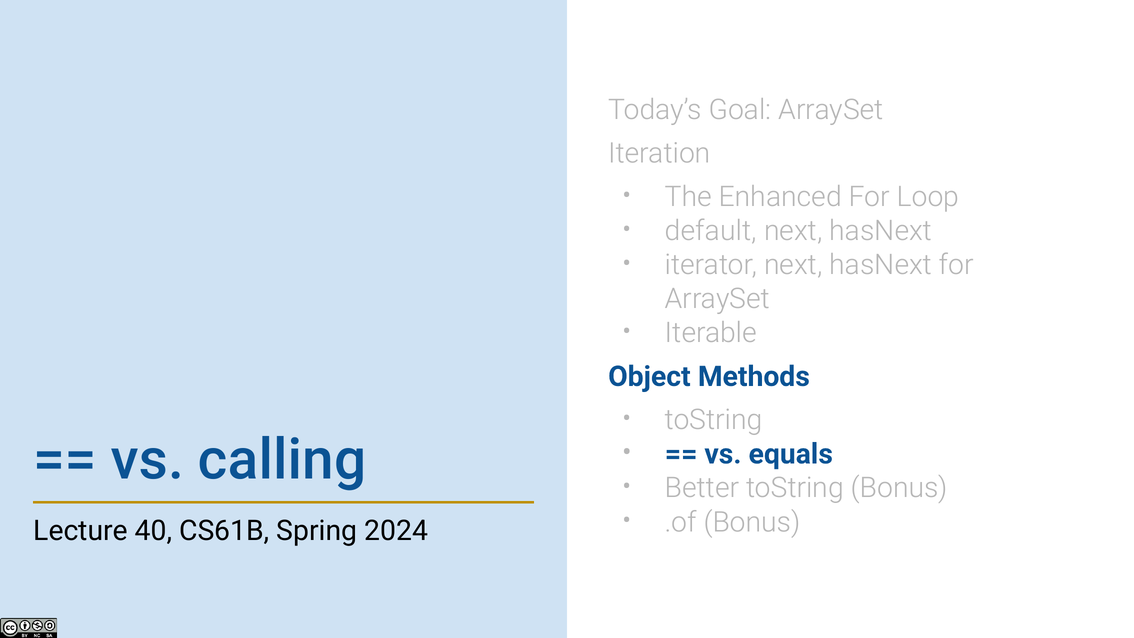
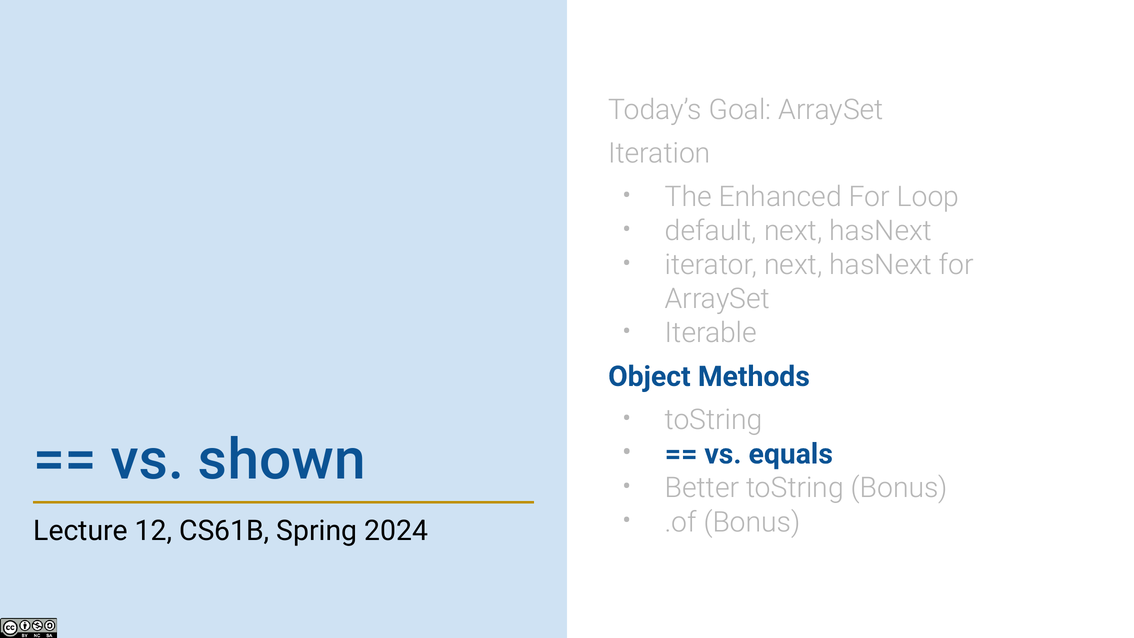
calling: calling -> shown (282, 460)
40: 40 -> 12 (153, 531)
